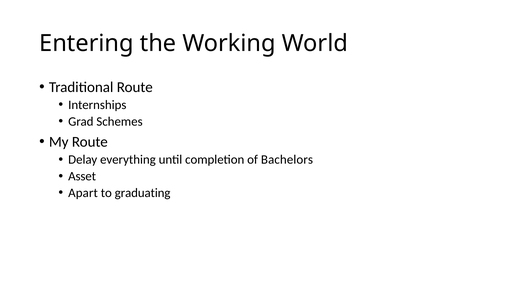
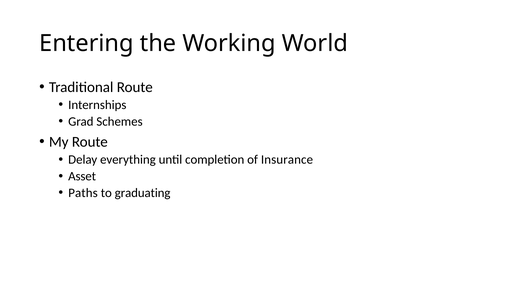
Bachelors: Bachelors -> Insurance (287, 160)
Apart: Apart -> Paths (83, 193)
